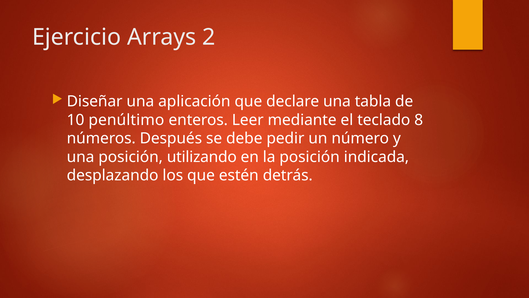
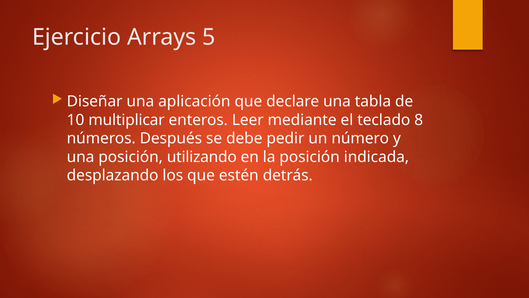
2: 2 -> 5 (209, 37)
penúltimo: penúltimo -> multiplicar (126, 120)
